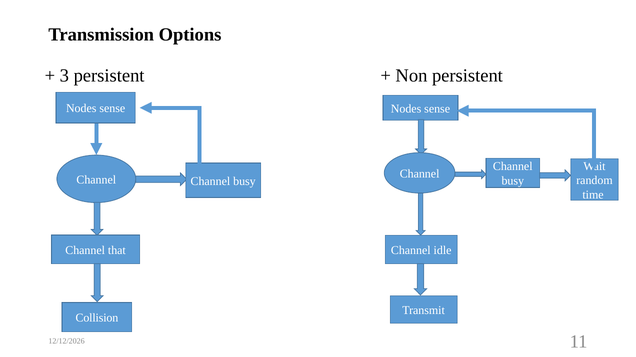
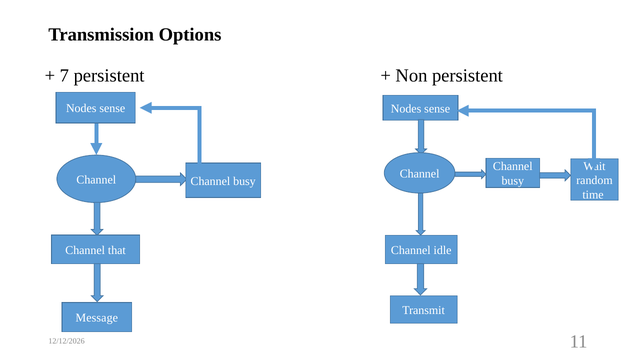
3: 3 -> 7 (64, 76)
Collision: Collision -> Message (97, 319)
